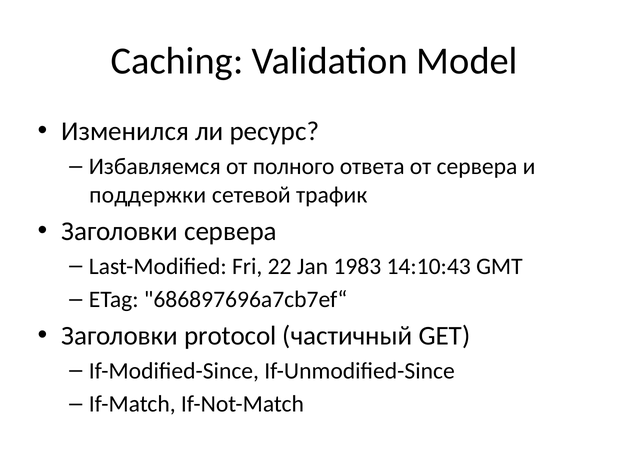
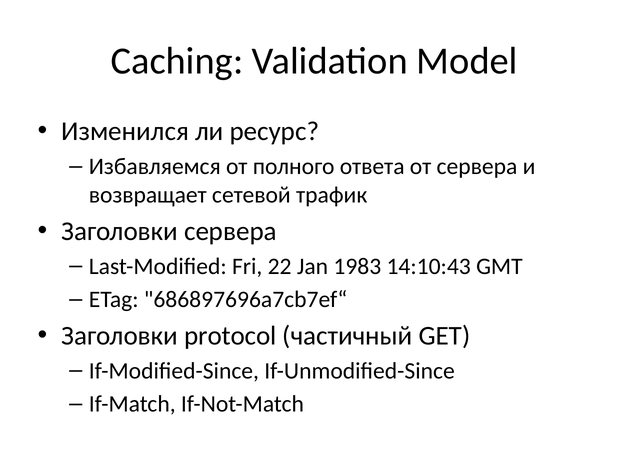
поддержки: поддержки -> возвращает (148, 195)
